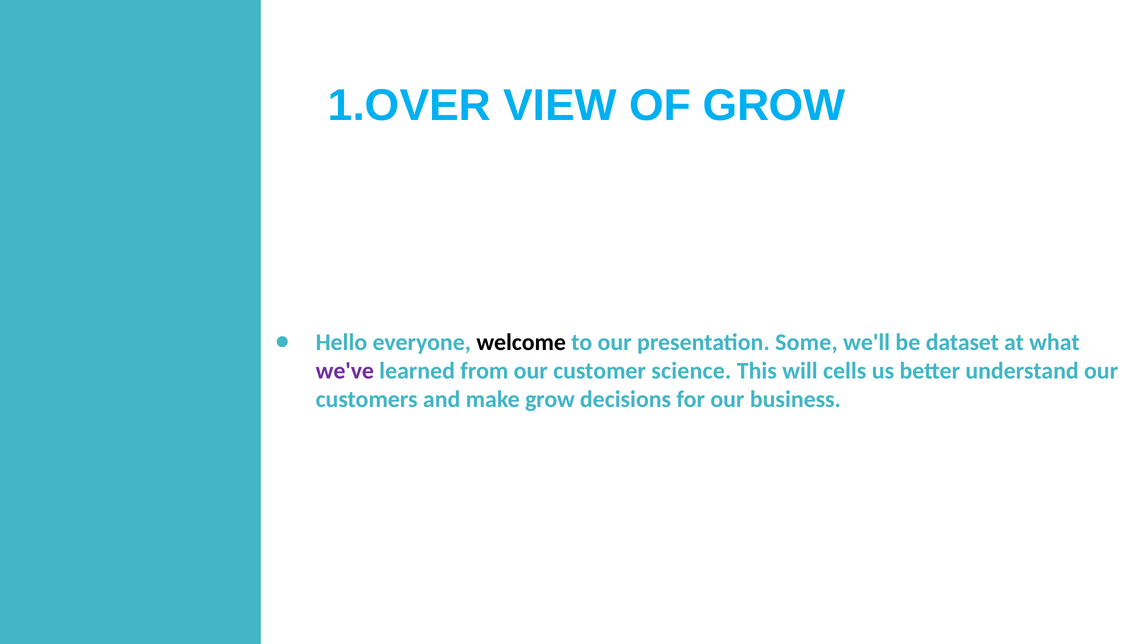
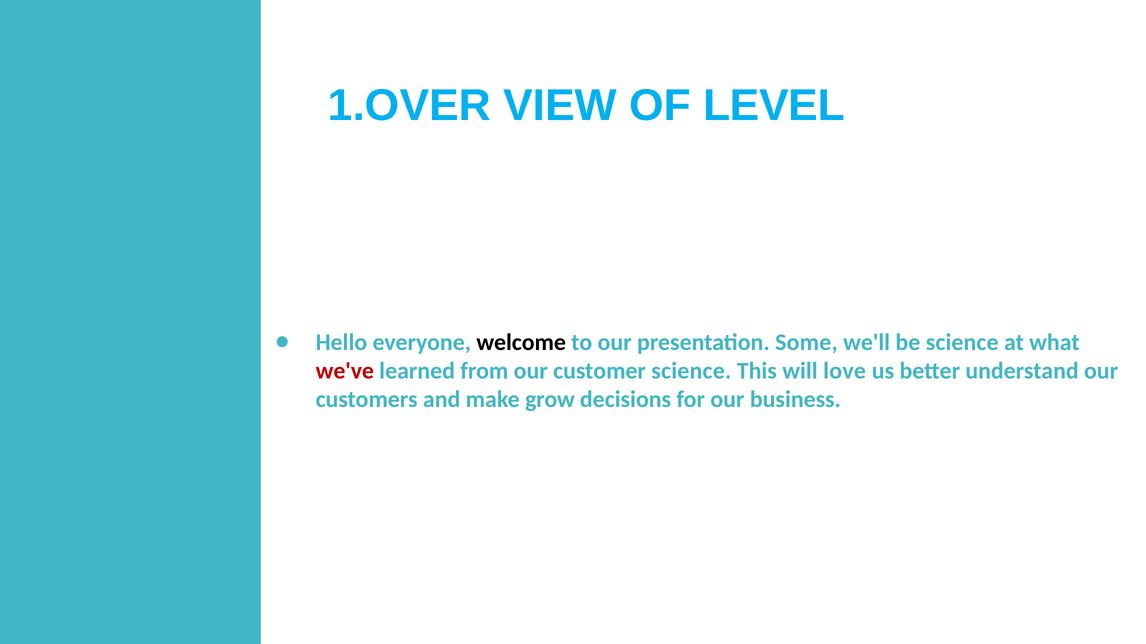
OF GROW: GROW -> LEVEL (774, 106)
be dataset: dataset -> science (962, 343)
we've colour: purple -> red (345, 371)
cells: cells -> love (845, 371)
